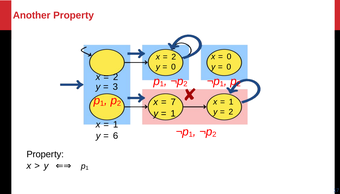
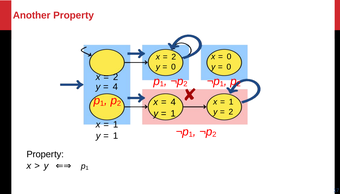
3: 3 -> 4 (115, 87)
7: 7 -> 4 (173, 102)
6: 6 -> 1 (116, 136)
